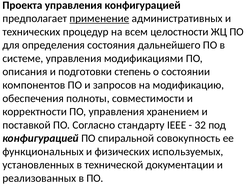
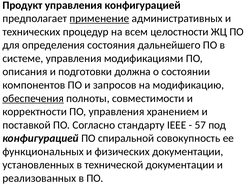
Проекта: Проекта -> Продукт (22, 5)
степень: степень -> должна (133, 72)
обеспечения underline: none -> present (33, 99)
32: 32 -> 57 (200, 125)
физических используемых: используемых -> документации (188, 152)
